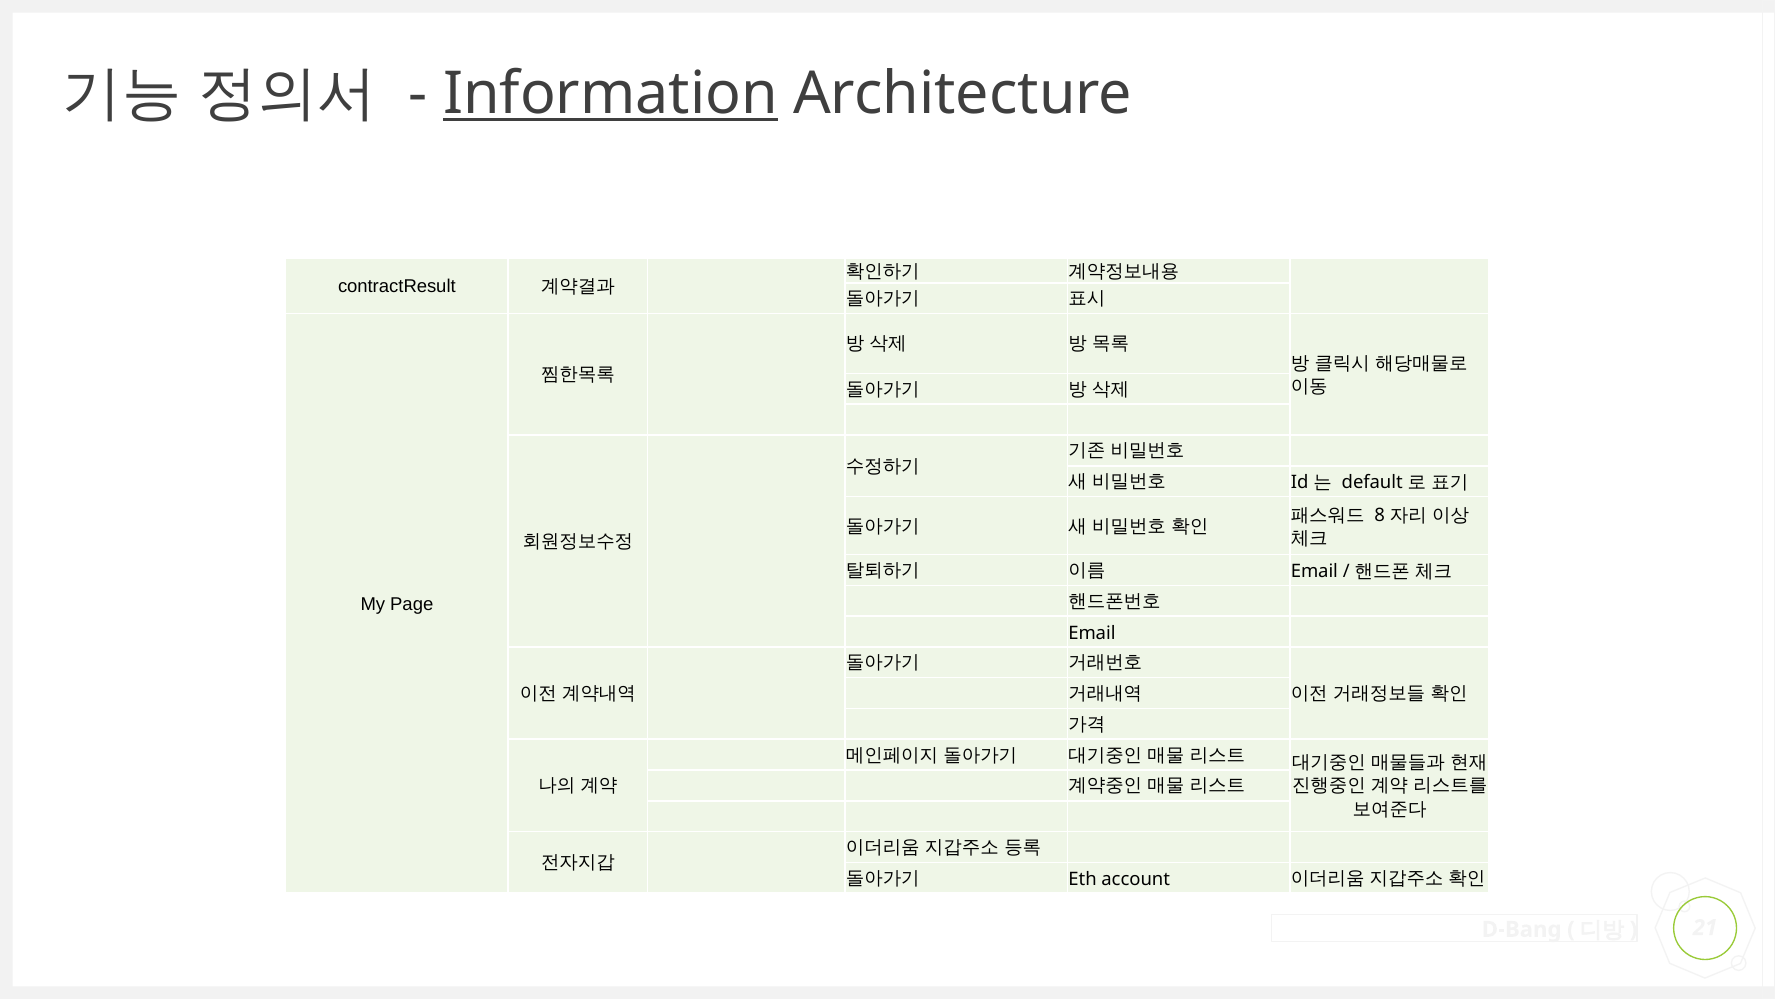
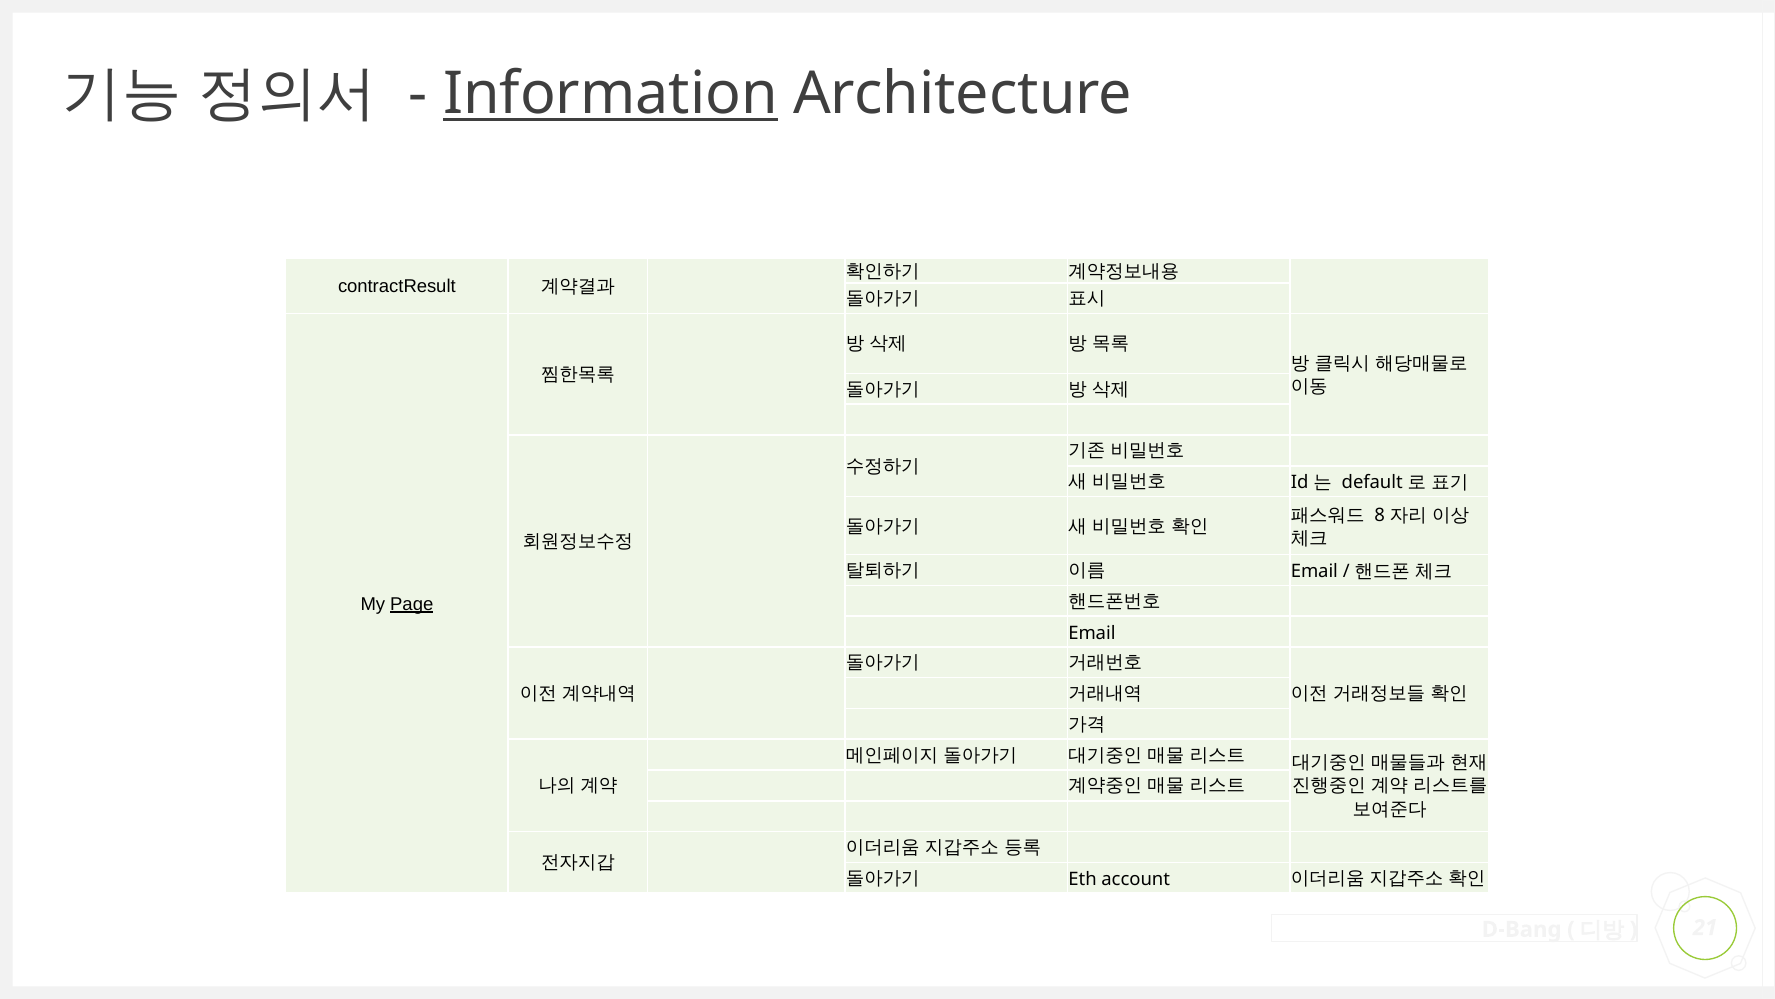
Page underline: none -> present (412, 604)
